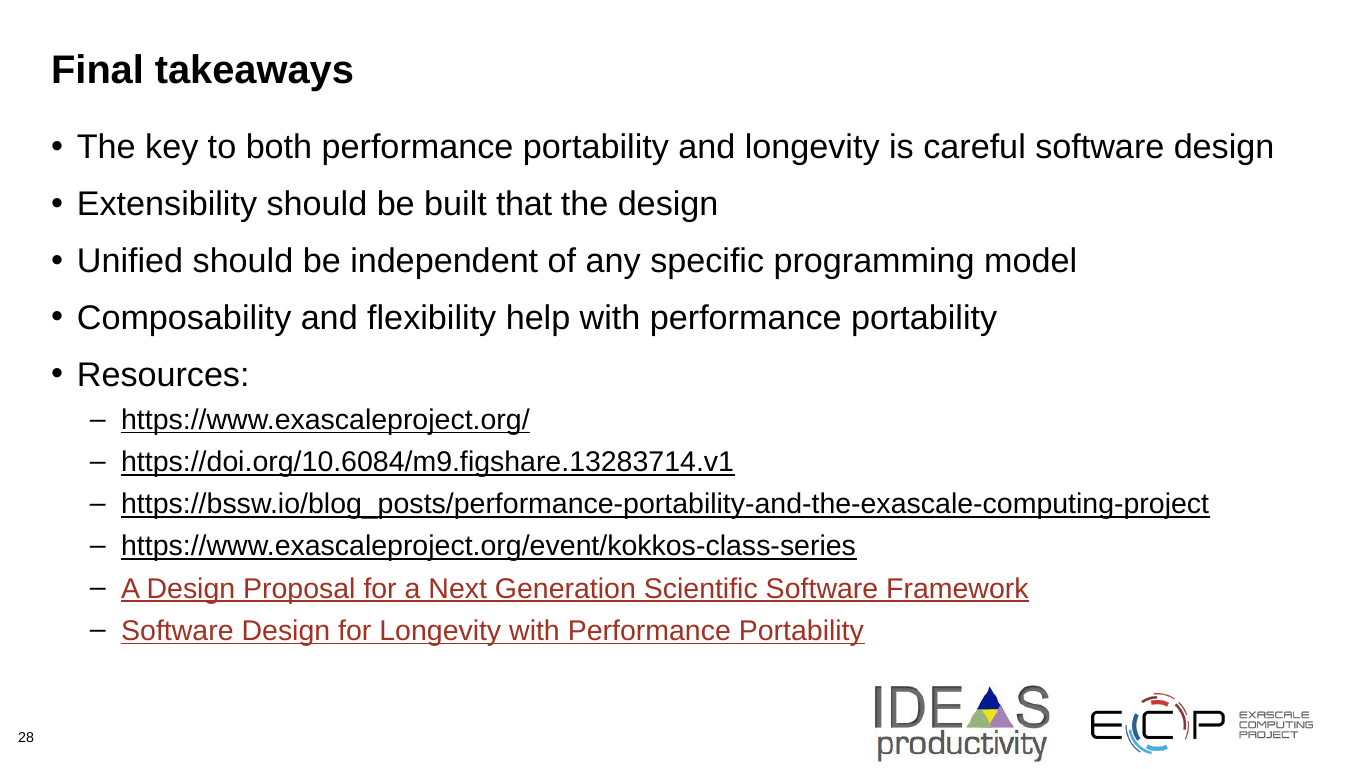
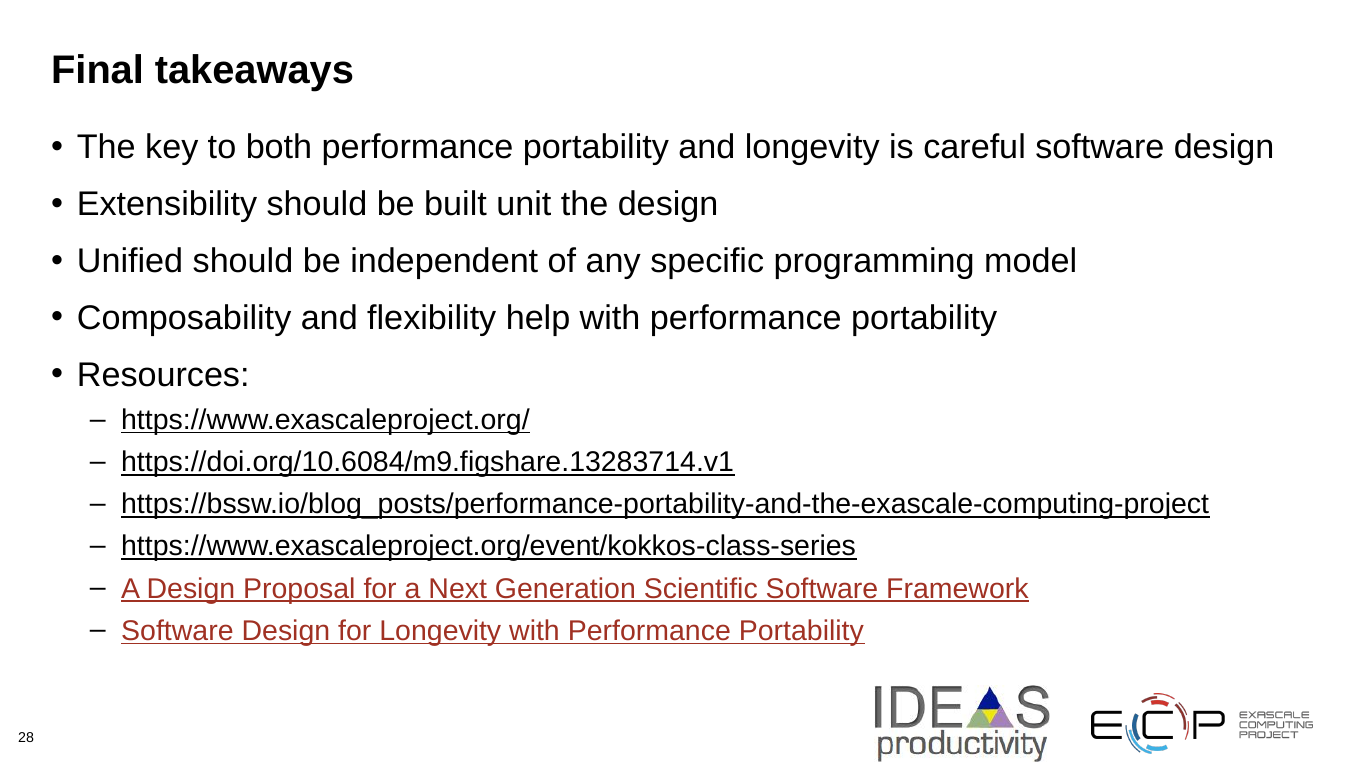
that: that -> unit (524, 204)
